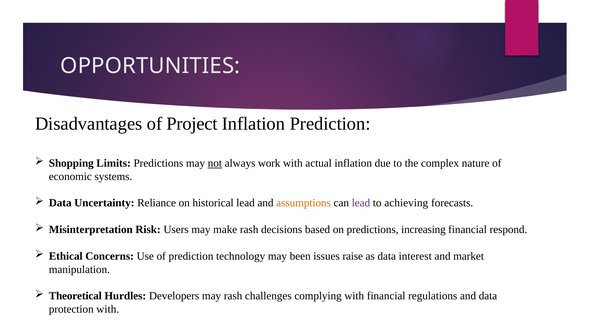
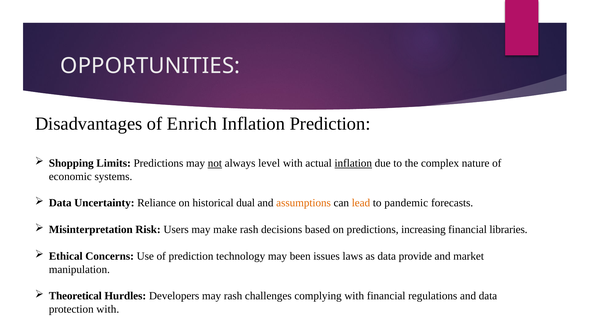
Project: Project -> Enrich (192, 124)
work: work -> level (269, 163)
inflation underline: none -> present (353, 163)
historical lead: lead -> dual (246, 203)
lead colour: purple -> orange (361, 203)
achieving: achieving -> pandemic (406, 203)
respond: respond -> libraries (508, 229)
raise: raise -> laws (353, 256)
interest: interest -> provide (415, 256)
